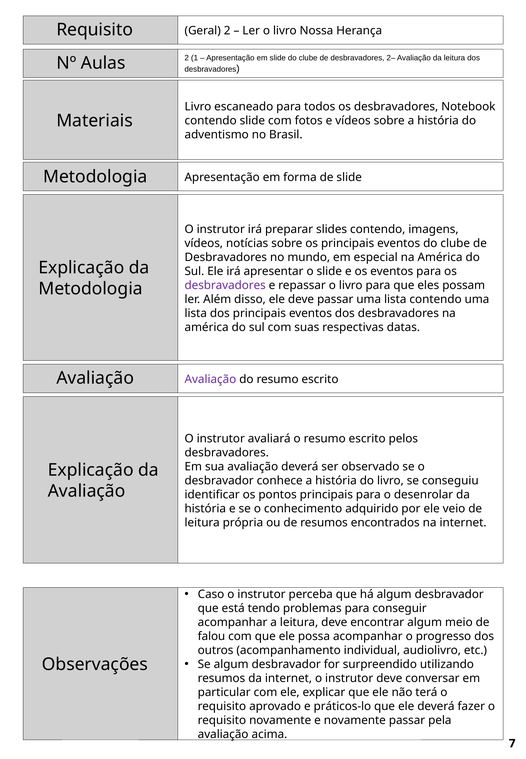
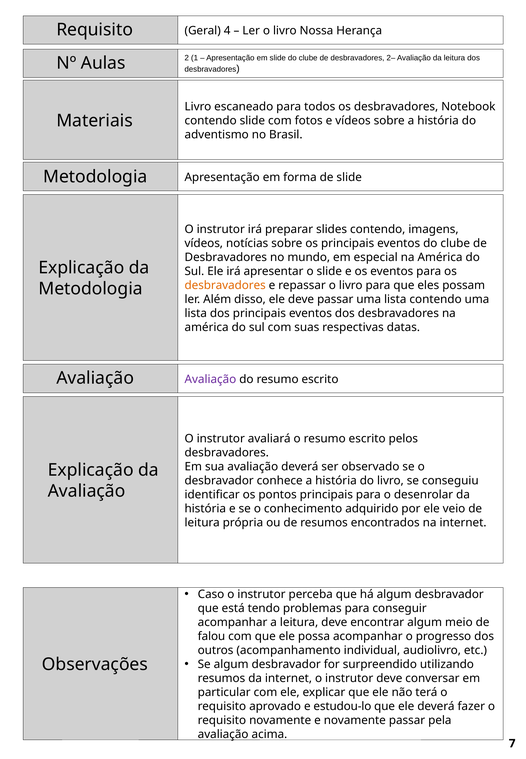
Geral 2: 2 -> 4 (227, 31)
desbravadores colour: purple -> orange (225, 286)
práticos-lo: práticos-lo -> estudou-lo (342, 707)
